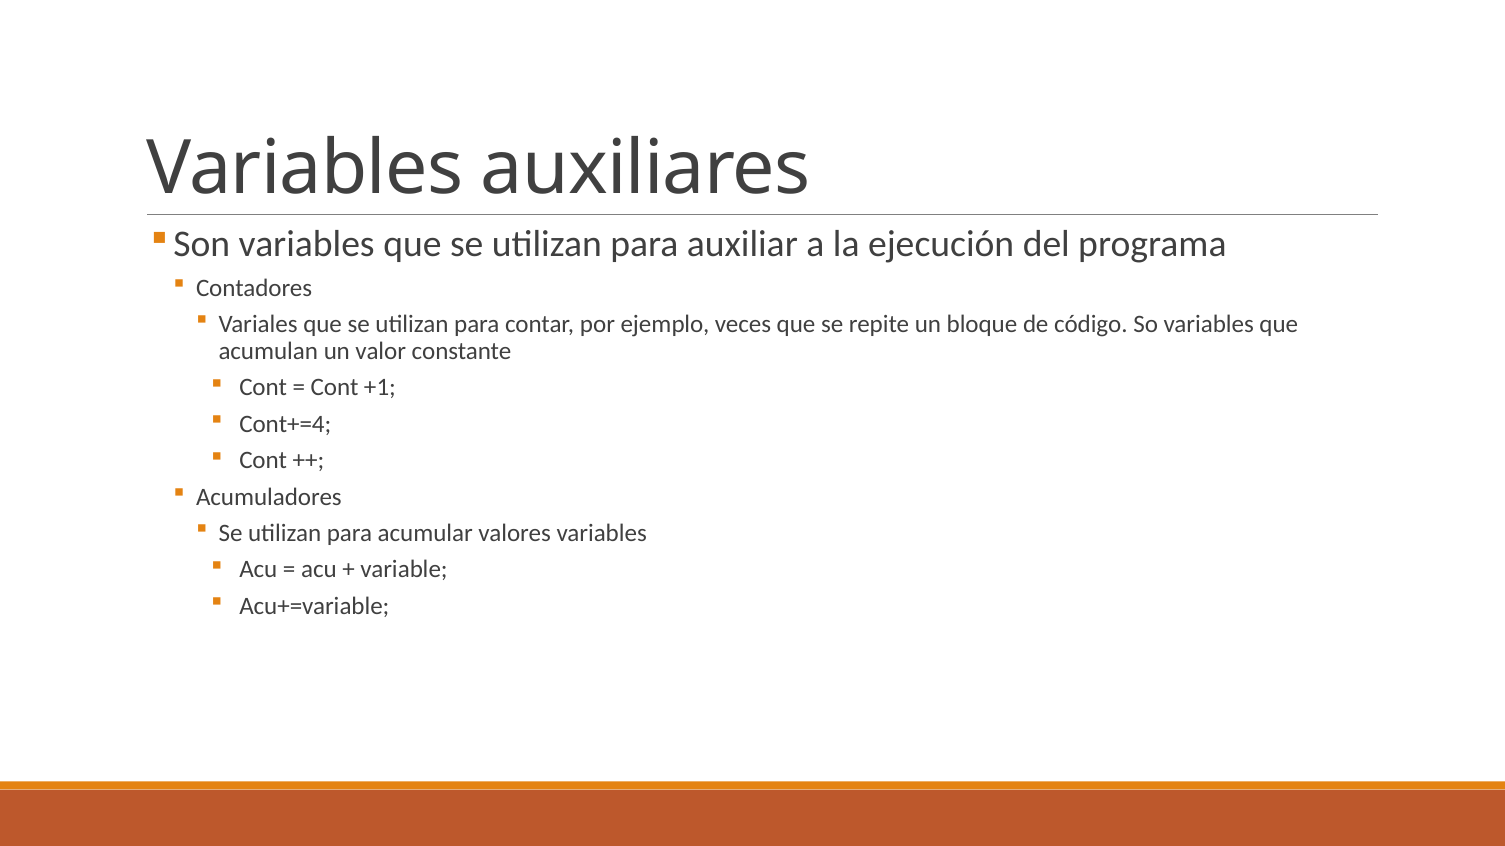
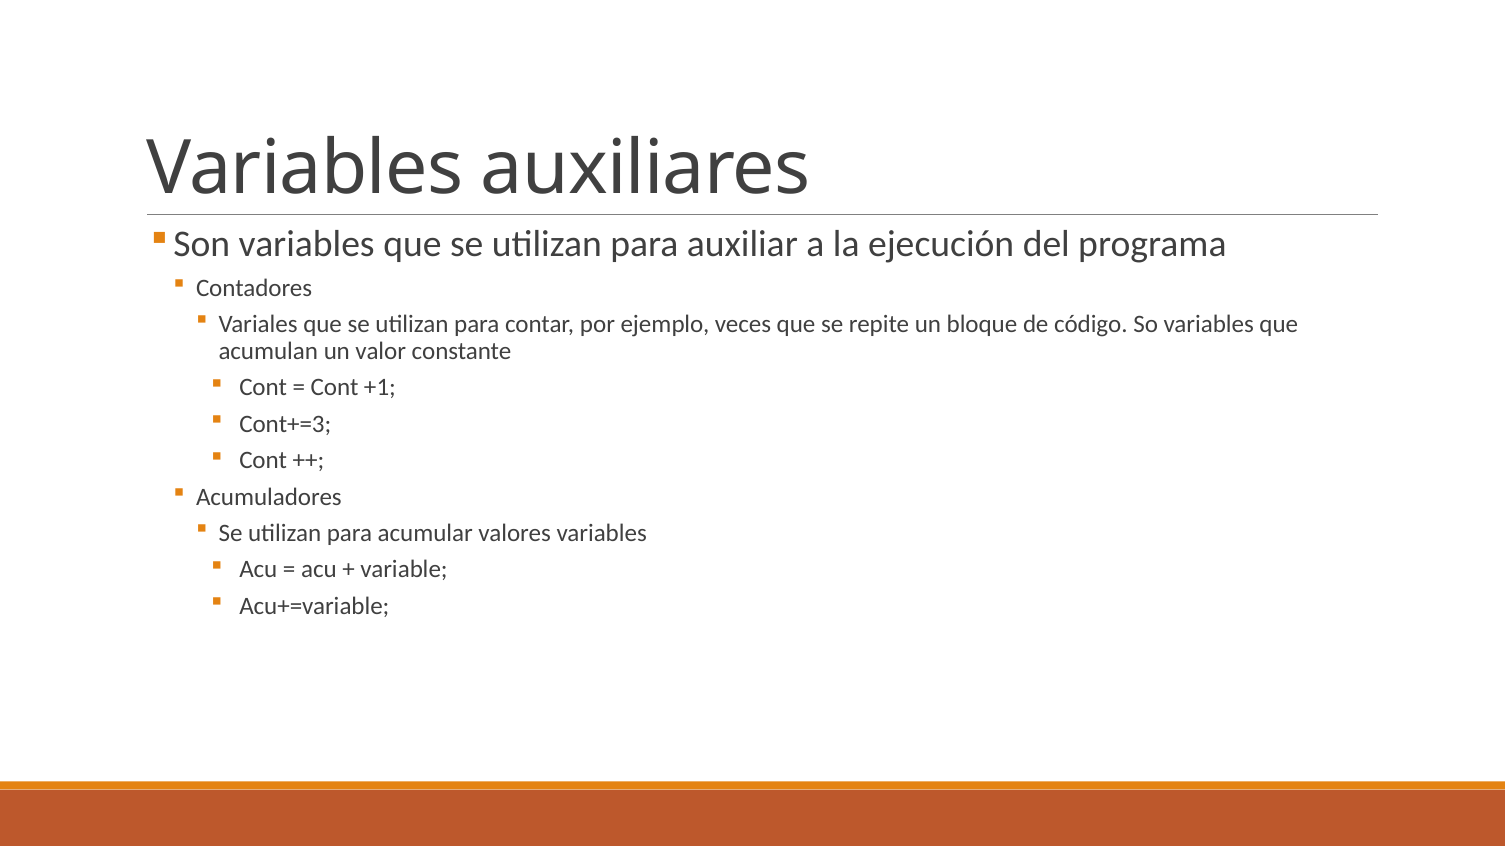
Cont+=4: Cont+=4 -> Cont+=3 (285, 424)
